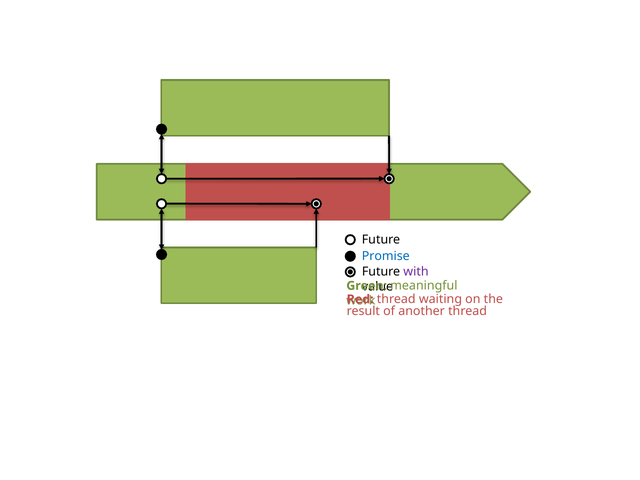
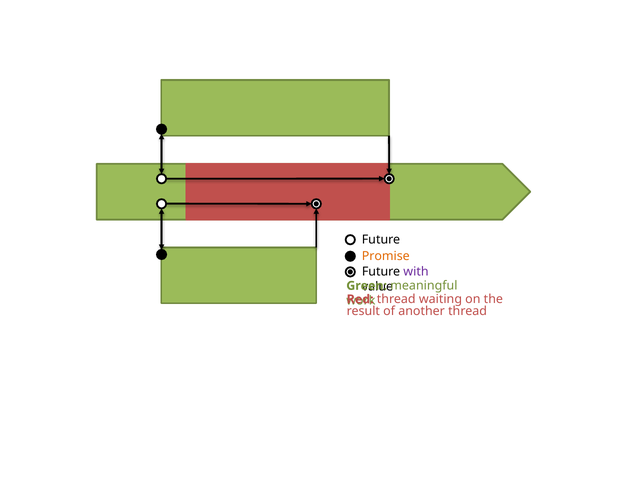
Promise colour: blue -> orange (386, 256)
